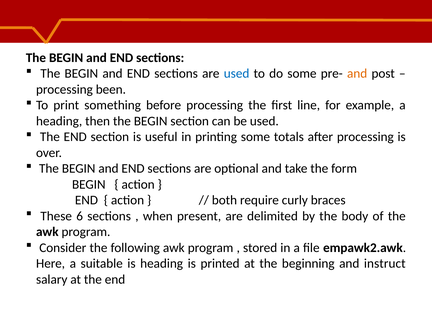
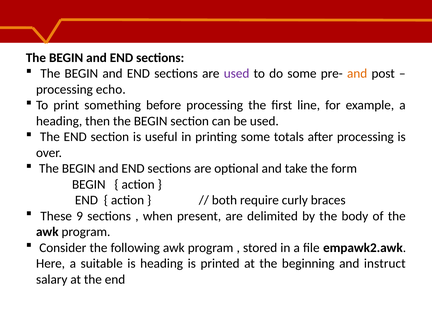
used colour: blue -> purple (237, 74)
been: been -> echo (111, 89)
6: 6 -> 9 (80, 216)
